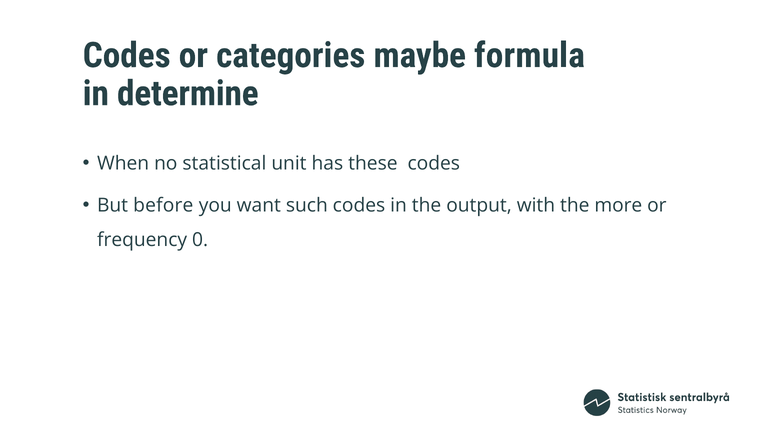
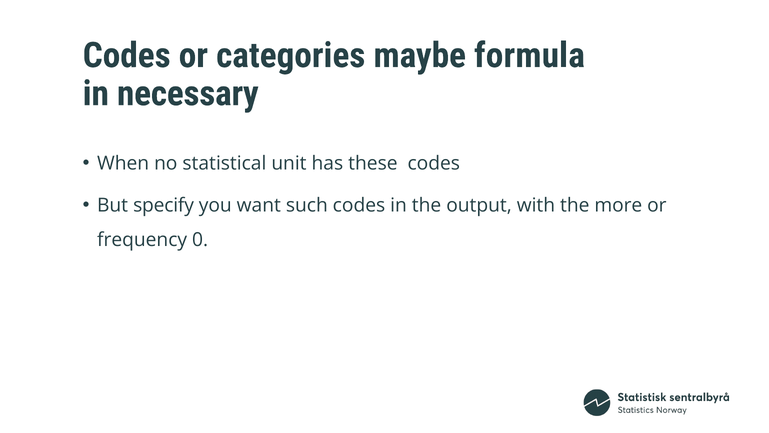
determine: determine -> necessary (188, 93)
before: before -> specify (164, 205)
